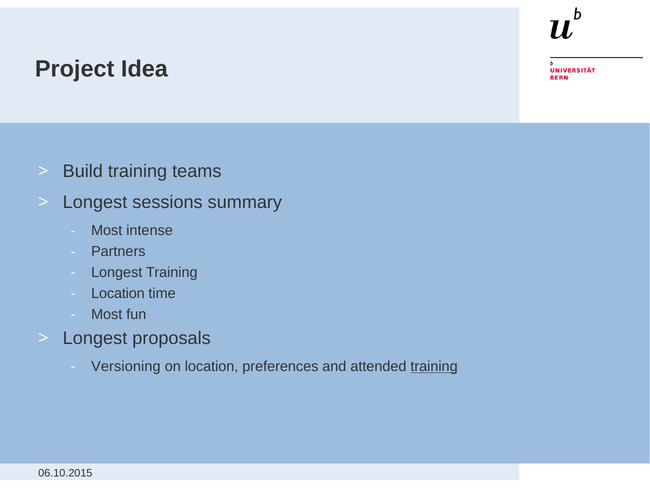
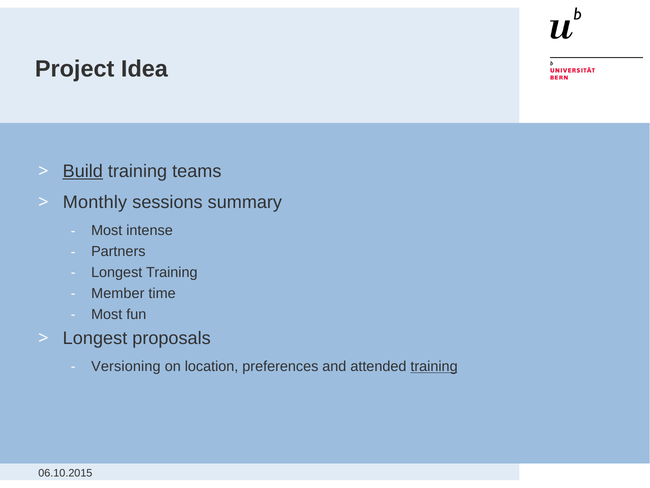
Build underline: none -> present (83, 171)
Longest: Longest -> Monthly (95, 202)
Location: Location -> Member (118, 293)
